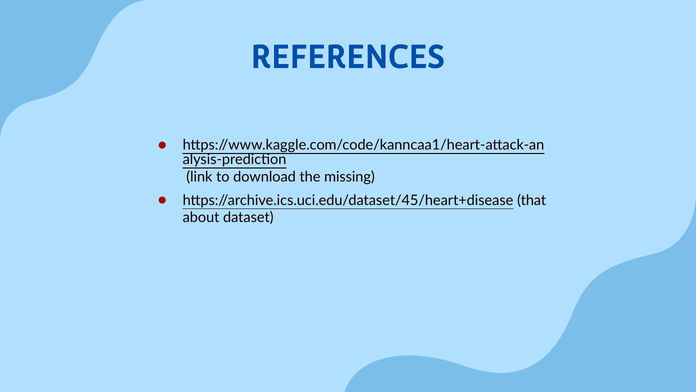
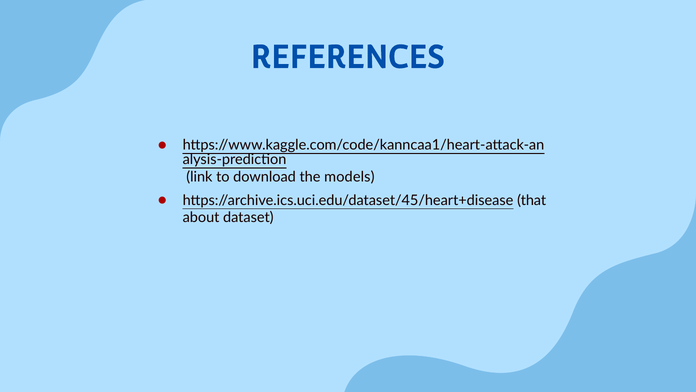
missing: missing -> models (349, 177)
